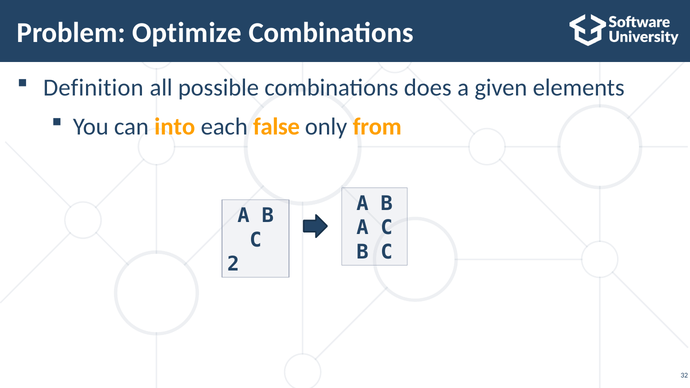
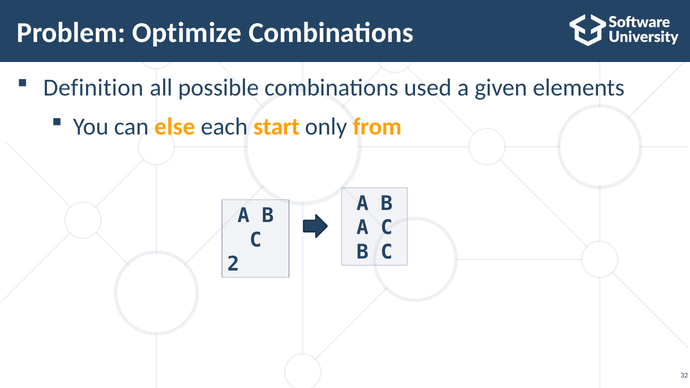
does: does -> used (428, 88)
into: into -> else (175, 127)
false: false -> start (276, 127)
